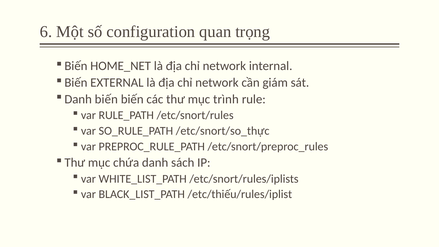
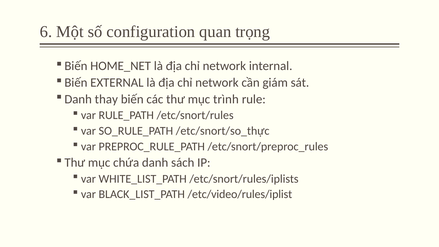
Danh biến: biến -> thay (106, 99)
/etc/thiếu/rules/iplist: /etc/thiếu/rules/iplist -> /etc/video/rules/iplist (240, 194)
